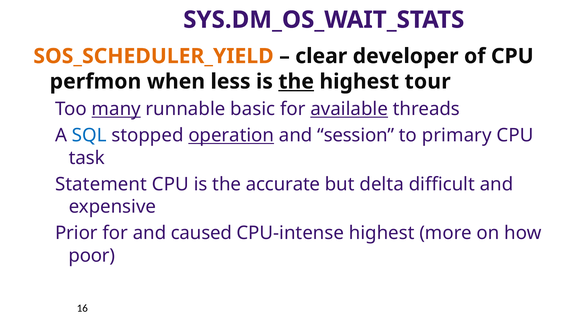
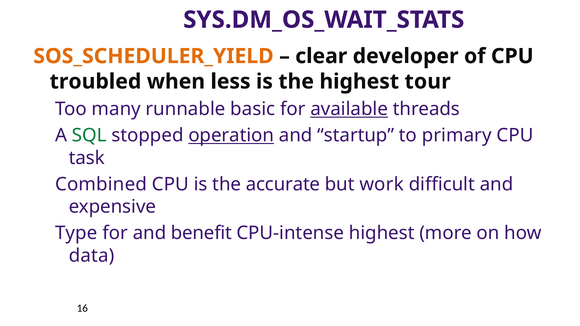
perfmon: perfmon -> troubled (95, 82)
the underline: present -> none (296, 82)
many underline: present -> none (116, 109)
SQL colour: blue -> green (89, 136)
session: session -> startup (356, 136)
Statement: Statement -> Combined (101, 184)
delta: delta -> work (382, 184)
Prior: Prior -> Type (76, 233)
caused: caused -> benefit (201, 233)
poor: poor -> data (92, 256)
